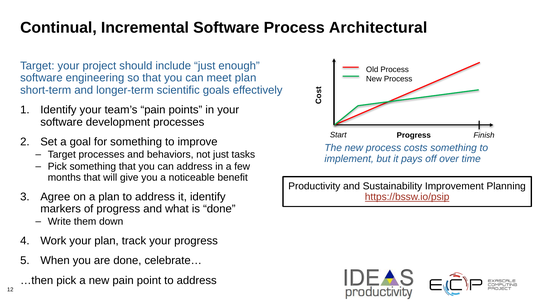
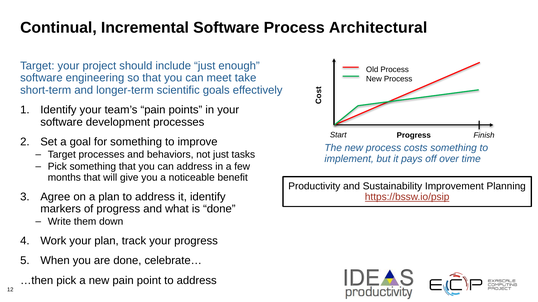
meet plan: plan -> take (246, 78)
